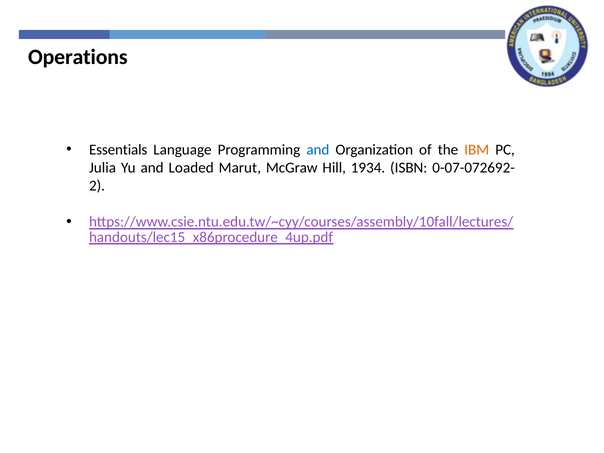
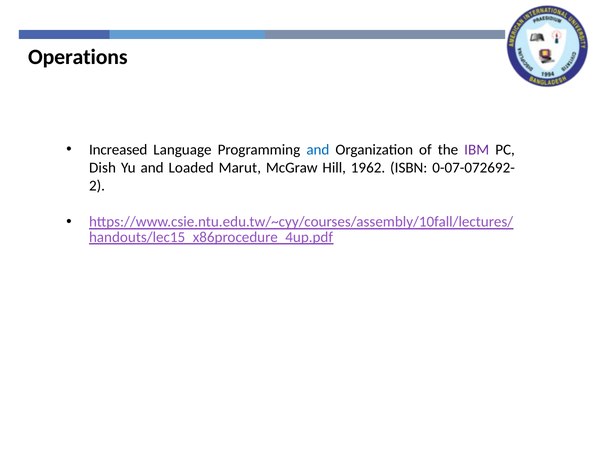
Essentials: Essentials -> Increased (118, 150)
IBM colour: orange -> purple (477, 150)
Julia: Julia -> Dish (103, 168)
1934: 1934 -> 1962 (368, 168)
